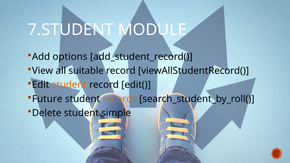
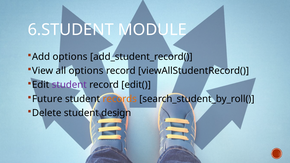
7.STUDENT: 7.STUDENT -> 6.STUDENT (71, 30)
all suitable: suitable -> options (86, 71)
student colour: orange -> purple (69, 85)
simple: simple -> design (116, 113)
